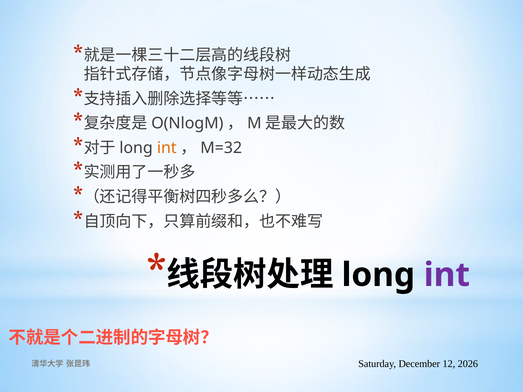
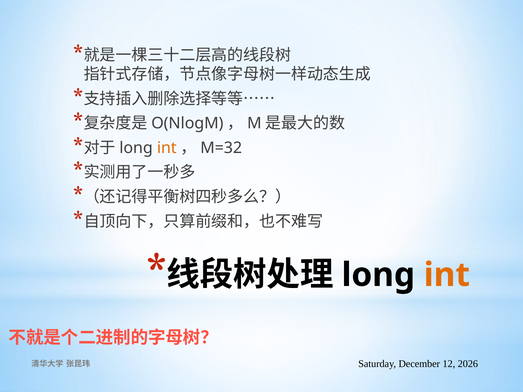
int colour: purple -> orange (447, 275)
